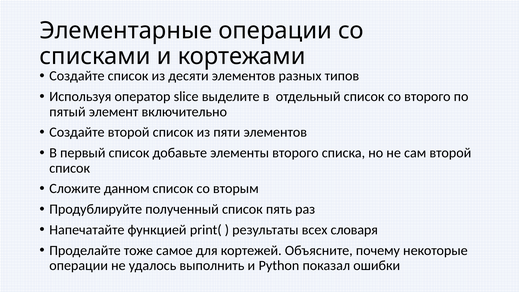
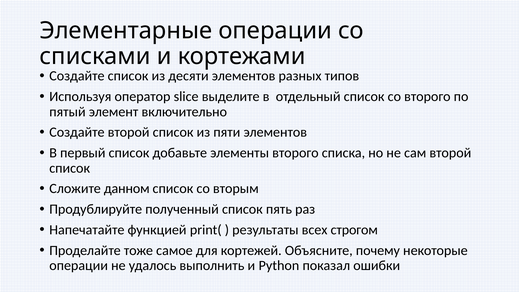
словаря: словаря -> строгом (354, 230)
